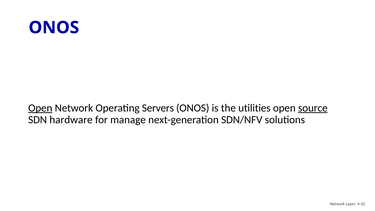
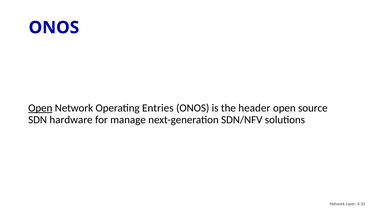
Servers: Servers -> Entries (158, 108)
utilities: utilities -> header (254, 108)
source underline: present -> none (313, 108)
